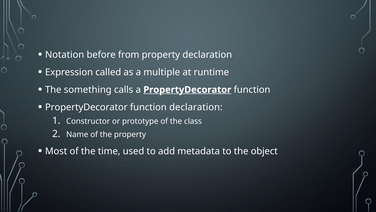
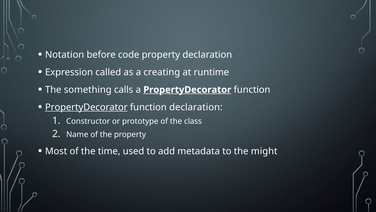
from: from -> code (129, 55)
multiple: multiple -> creating (162, 72)
PropertyDecorator underline: none -> present (86, 107)
object: object -> might (264, 151)
